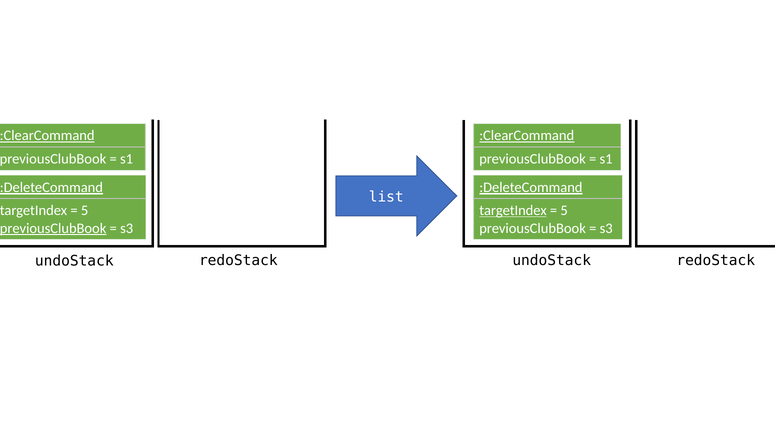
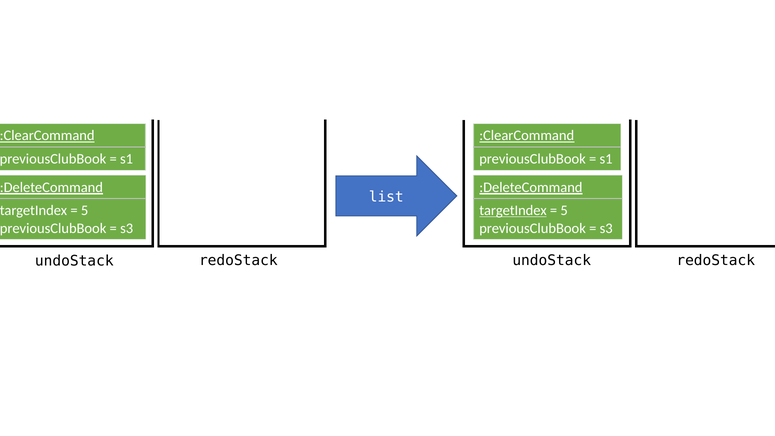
previousClubBook underline: present -> none (53, 228)
